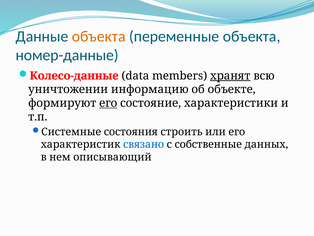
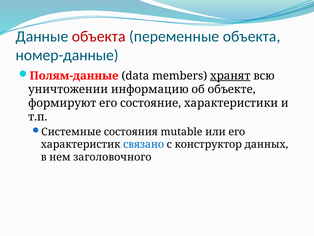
объекта colour: orange -> red (99, 36)
Колесо-данные: Колесо-данные -> Полям-данные (74, 76)
его underline: present -> none (108, 103)
строить: строить -> mutable (182, 132)
собственные: собственные -> конструктор (208, 144)
описывающий: описывающий -> заголовочного (112, 157)
